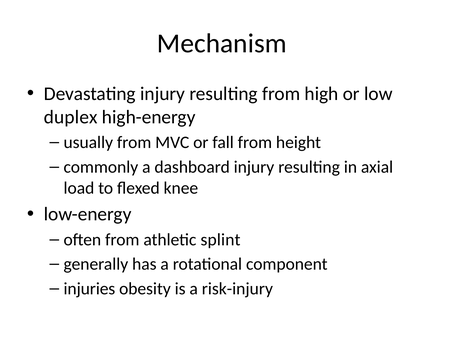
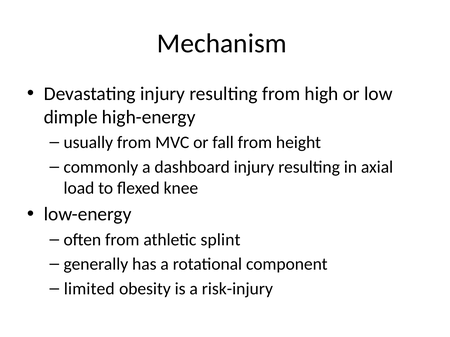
duplex: duplex -> dimple (71, 117)
injuries: injuries -> limited (89, 289)
